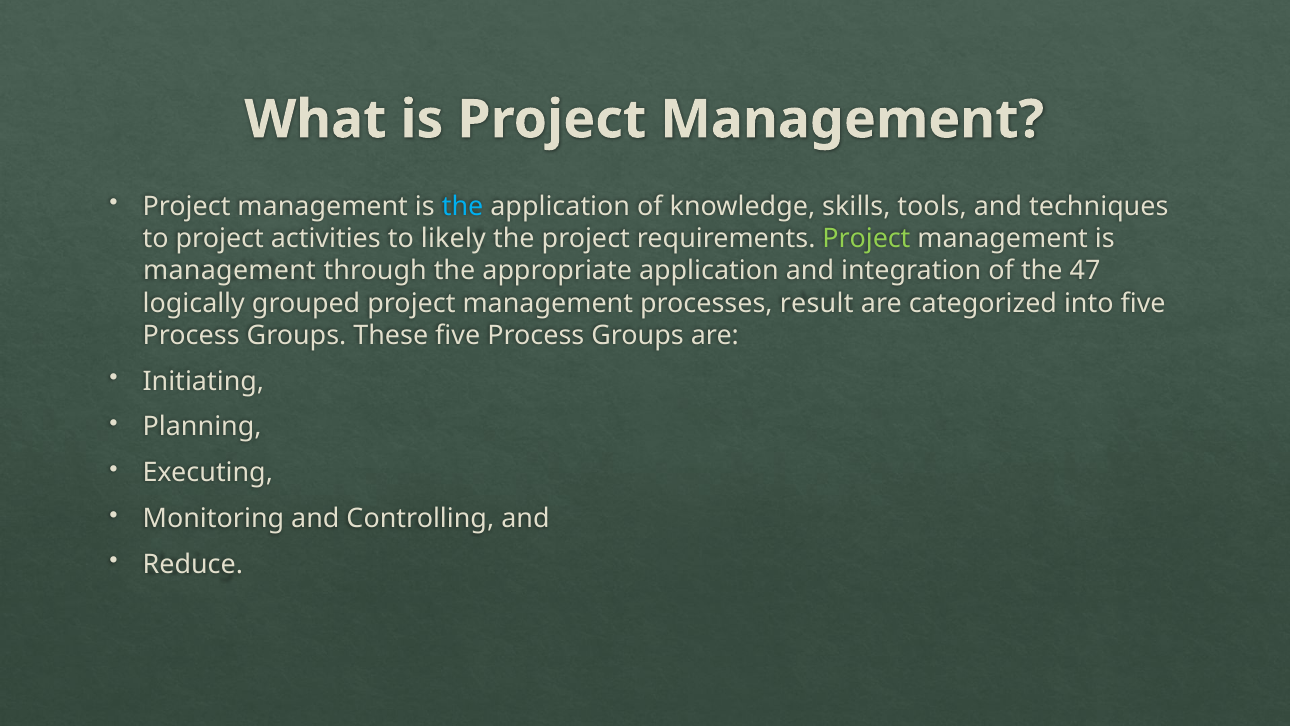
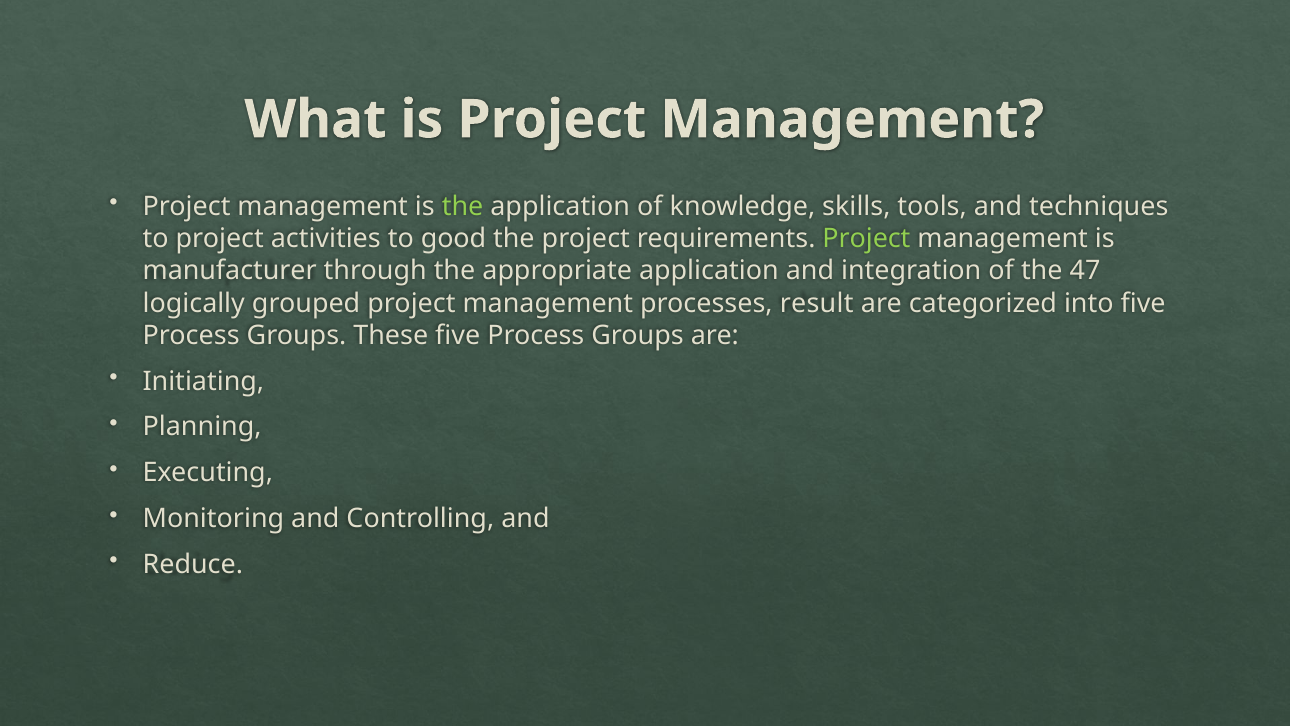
the colour: light blue -> light green (463, 206)
likely: likely -> good (454, 238)
management: management -> manufacturer (230, 271)
